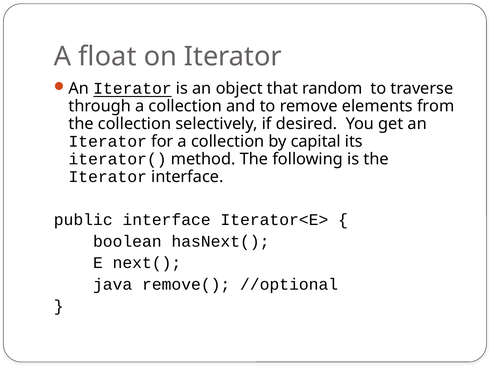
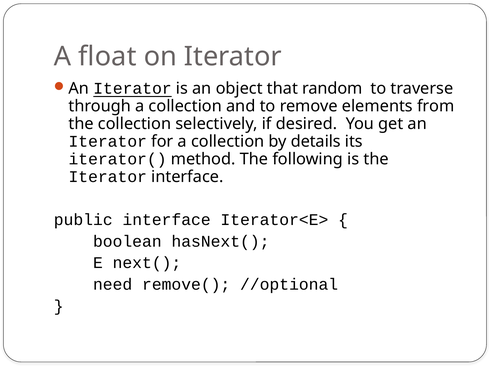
capital: capital -> details (316, 142)
java: java -> need (113, 285)
